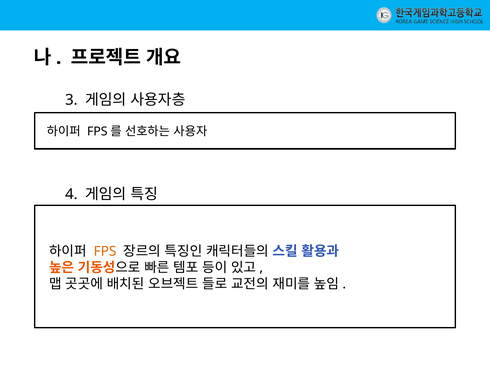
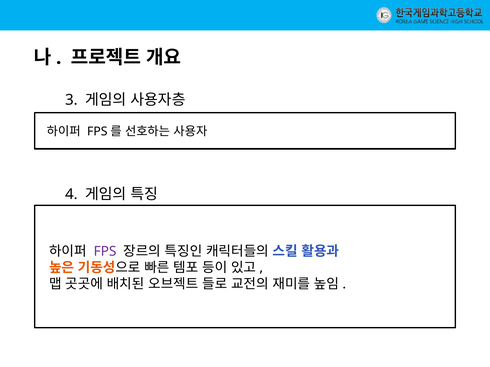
FPS colour: orange -> purple (105, 252)
